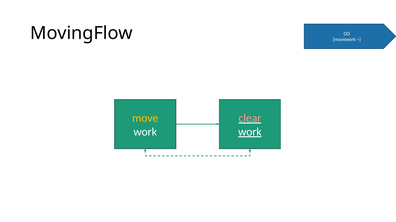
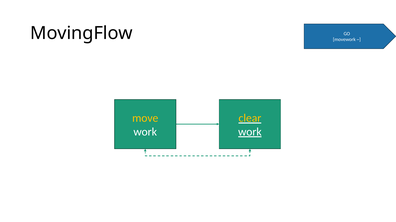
clear colour: pink -> yellow (250, 118)
